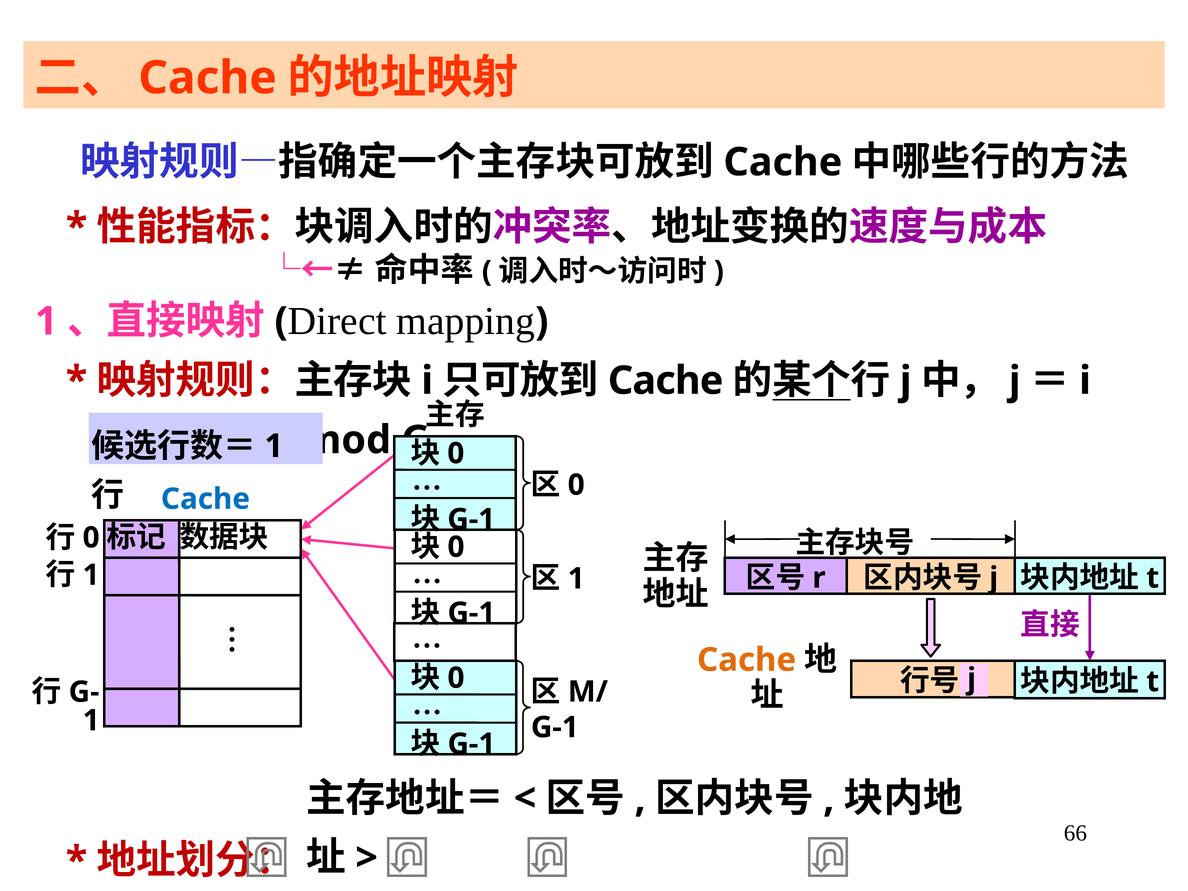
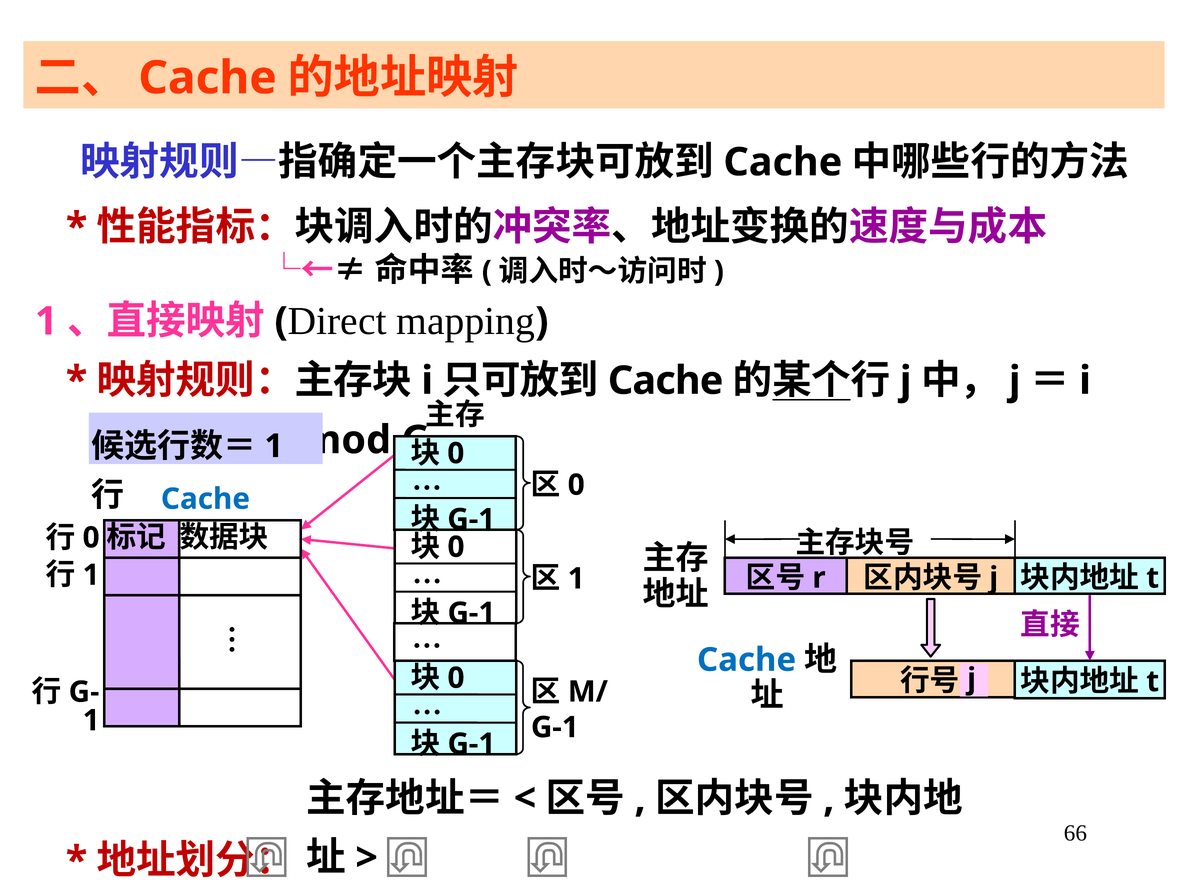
Cache colour: orange -> blue (747, 660)
